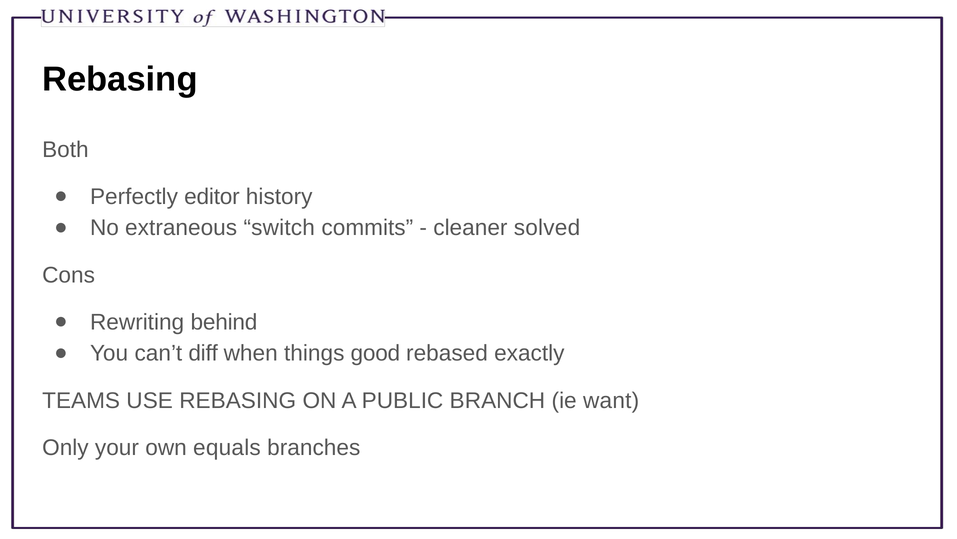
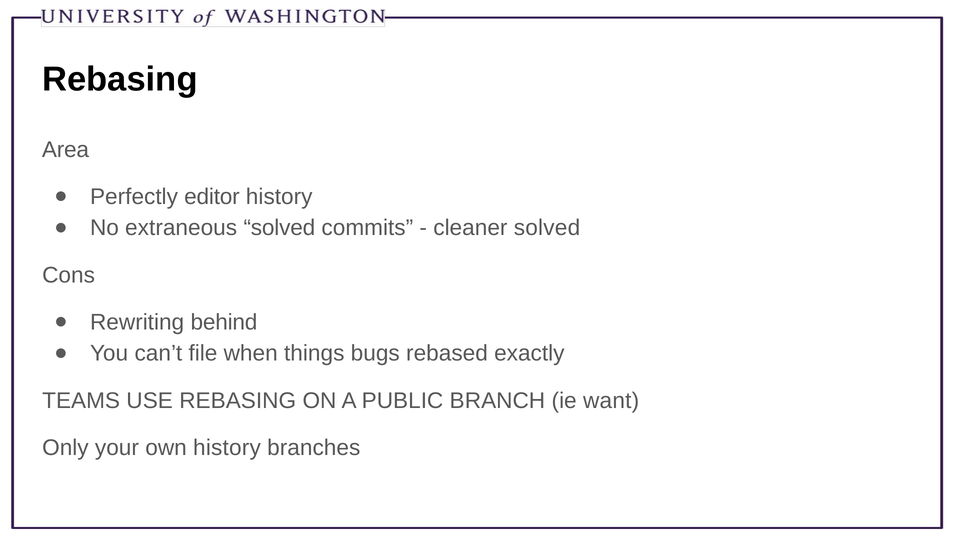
Both: Both -> Area (65, 149)
extraneous switch: switch -> solved (279, 228)
diff: diff -> file (203, 353)
good: good -> bugs (375, 353)
own equals: equals -> history (227, 447)
